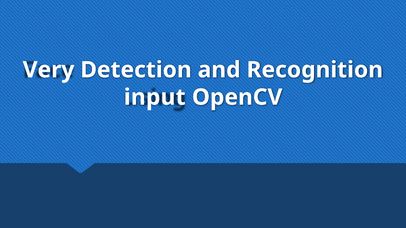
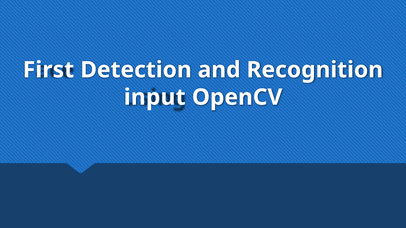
Very: Very -> First (48, 70)
